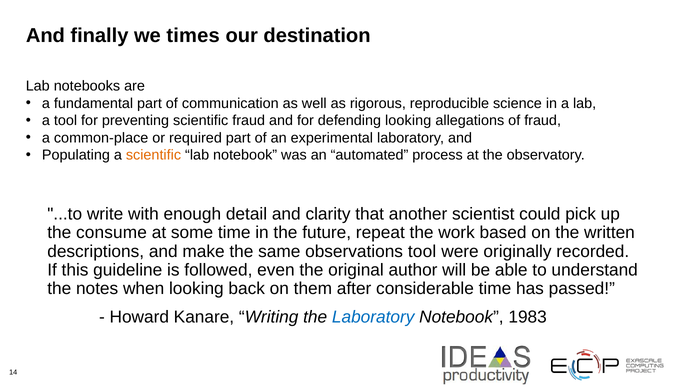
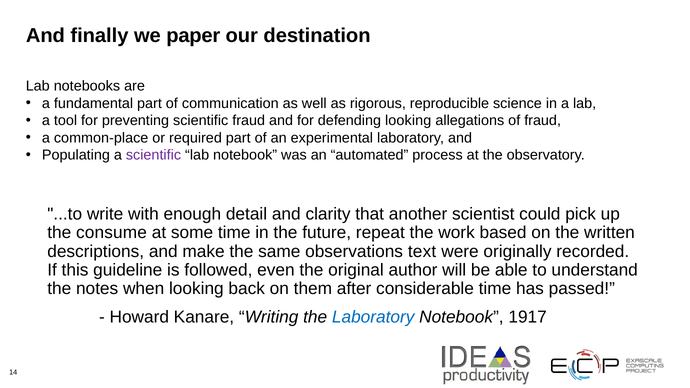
times: times -> paper (193, 36)
scientific colour: orange -> purple (153, 155)
observations tool: tool -> text (422, 251)
1983: 1983 -> 1917 (528, 317)
